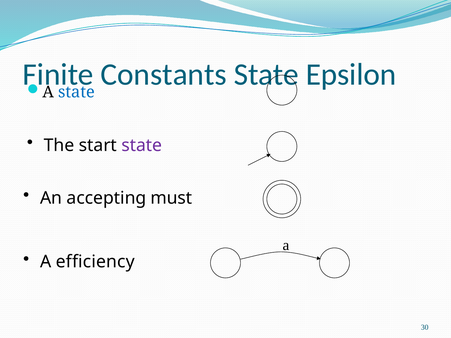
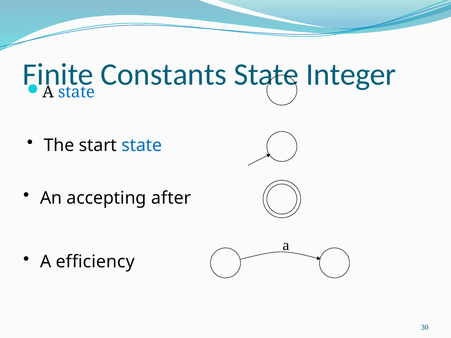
Epsilon: Epsilon -> Integer (351, 75)
state colour: purple -> blue (142, 145)
must: must -> after (171, 198)
